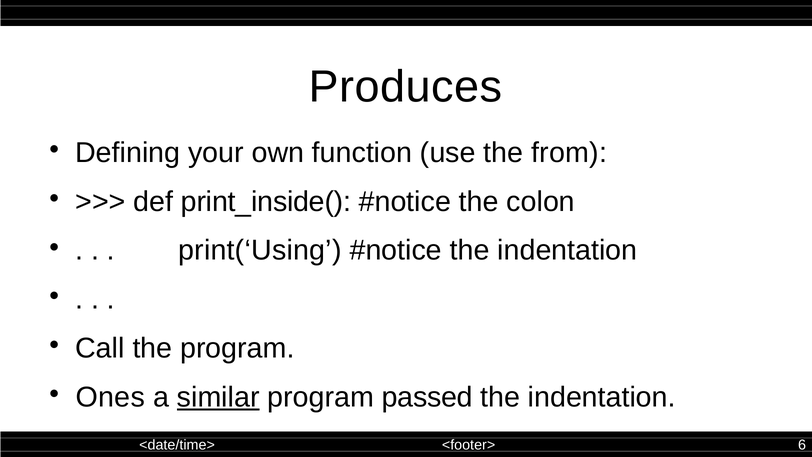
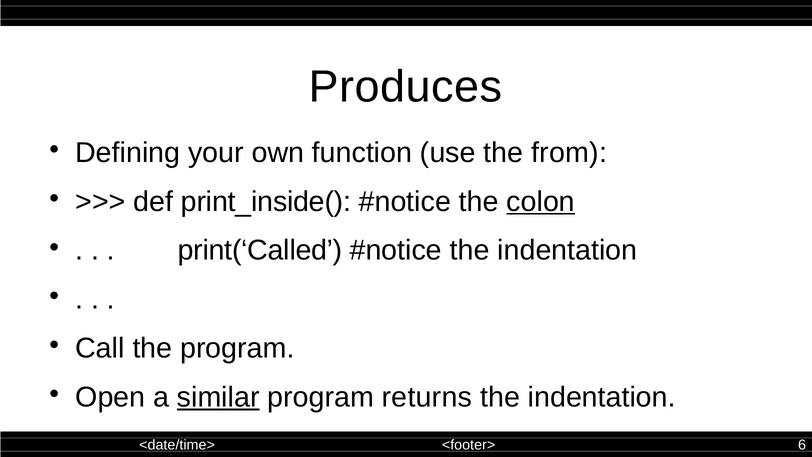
colon underline: none -> present (541, 201)
print(‘Using: print(‘Using -> print(‘Called (260, 250)
Ones: Ones -> Open (110, 397)
passed: passed -> returns (427, 397)
